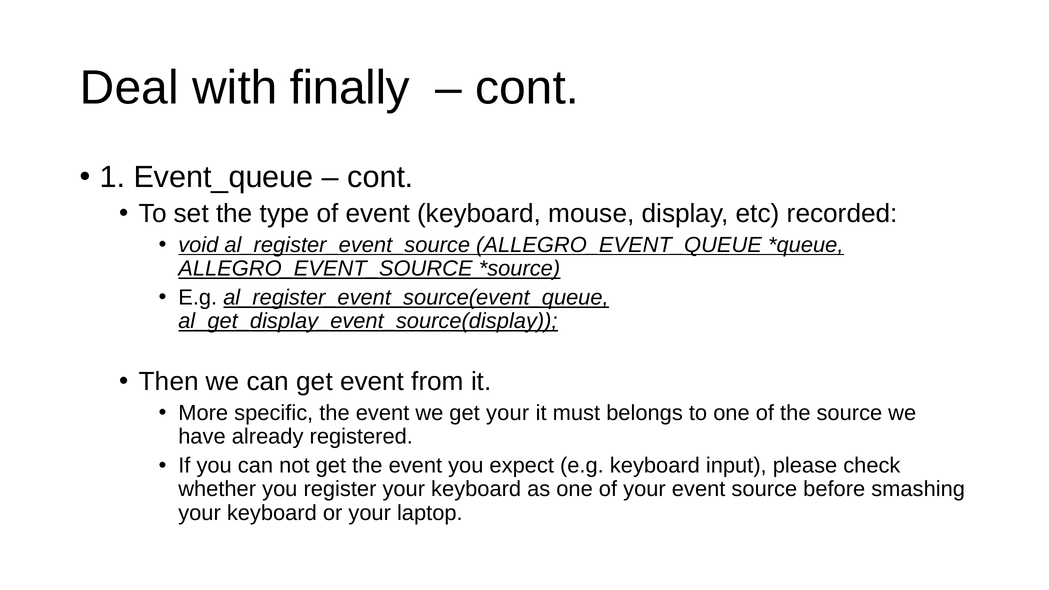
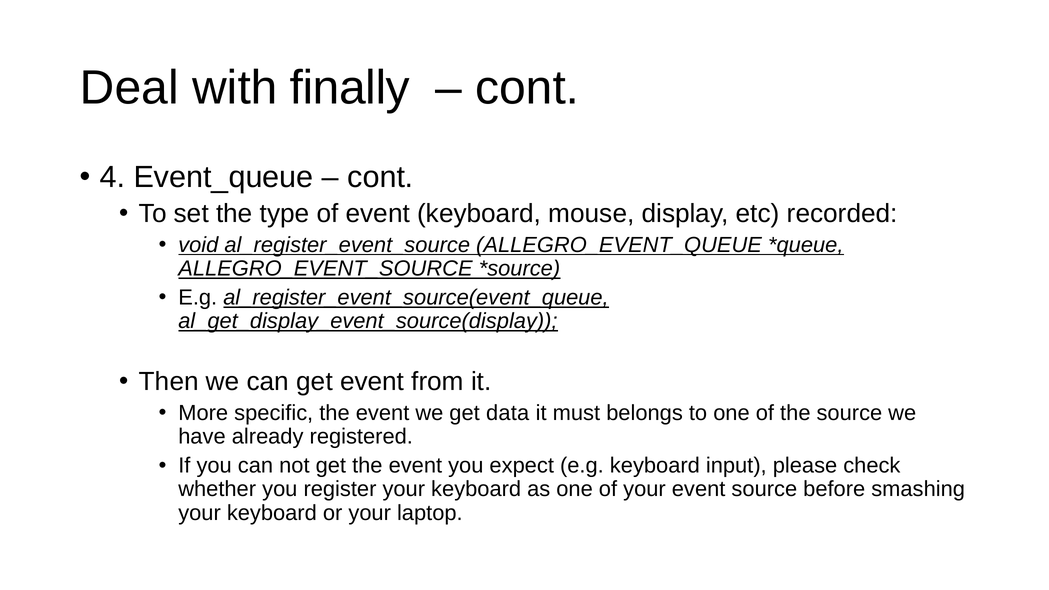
1: 1 -> 4 (112, 177)
get your: your -> data (508, 413)
